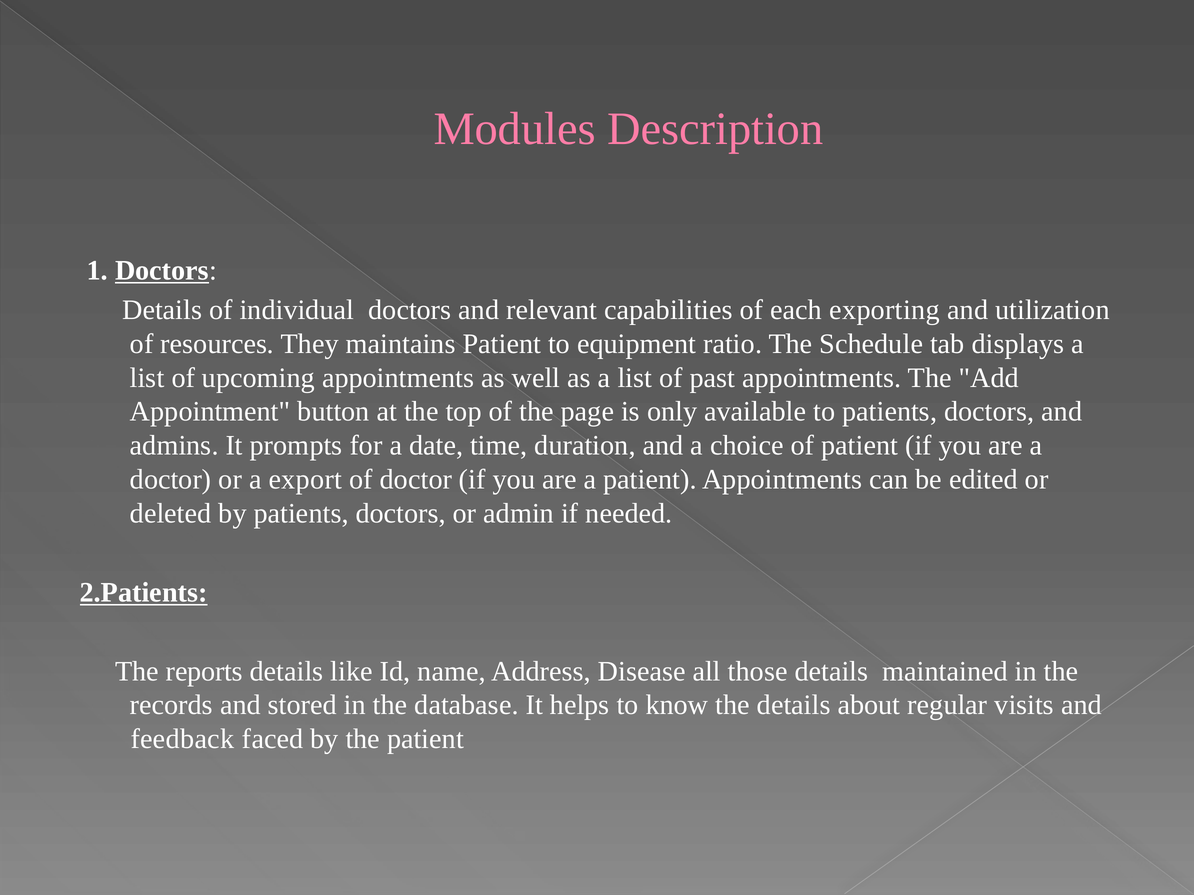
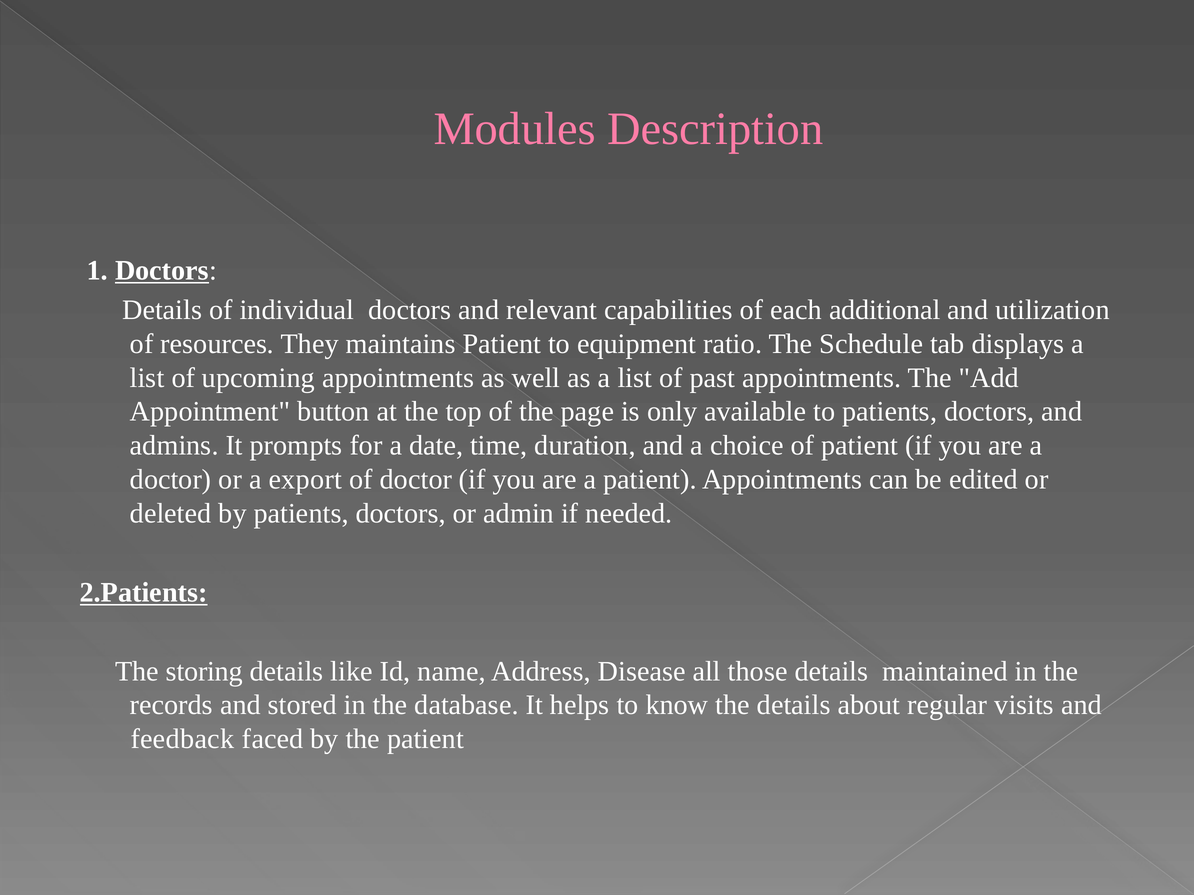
exporting: exporting -> additional (885, 310)
reports: reports -> storing (204, 672)
